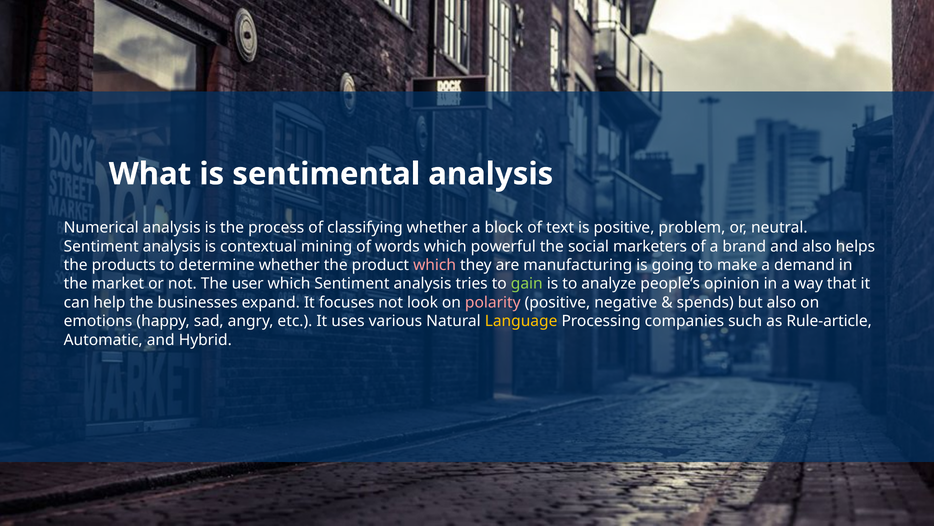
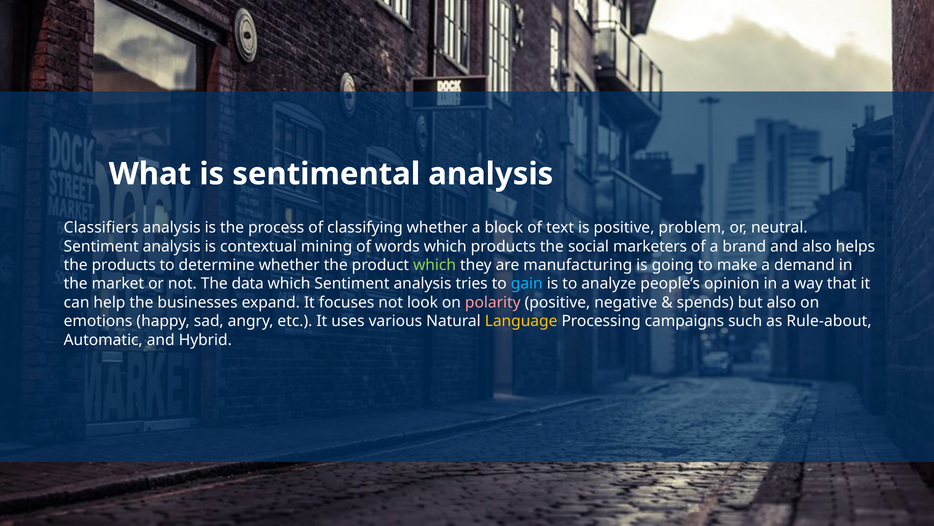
Numerical: Numerical -> Classifiers (101, 227)
which powerful: powerful -> products (503, 246)
which colour: pink -> light green (435, 265)
user: user -> data (248, 284)
gain colour: light green -> light blue (527, 284)
companies: companies -> campaigns (684, 321)
Rule-article: Rule-article -> Rule-about (829, 321)
